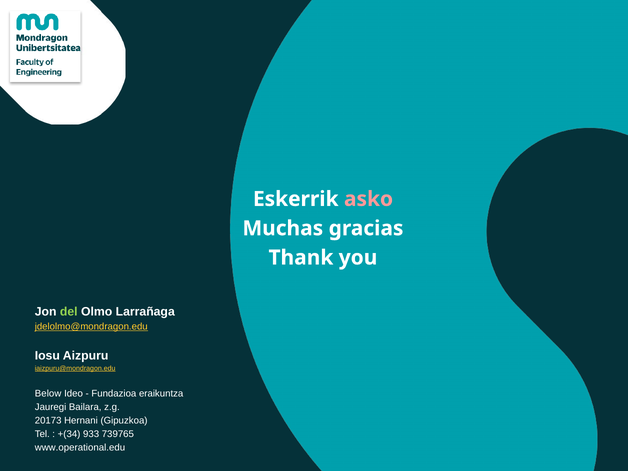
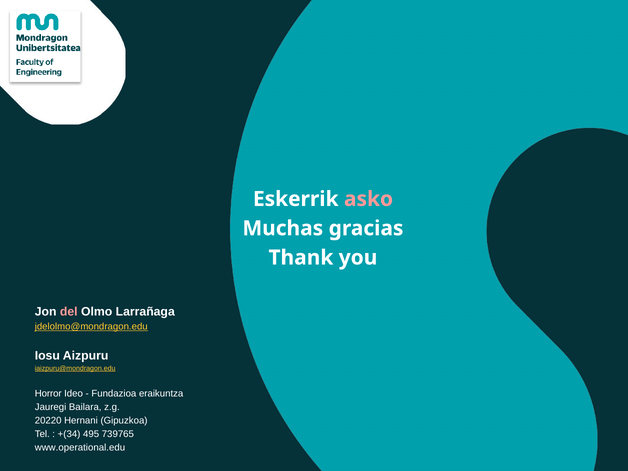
del colour: light green -> pink (69, 312)
Below: Below -> Horror (48, 394)
20173: 20173 -> 20220 (48, 421)
933: 933 -> 495 (91, 434)
